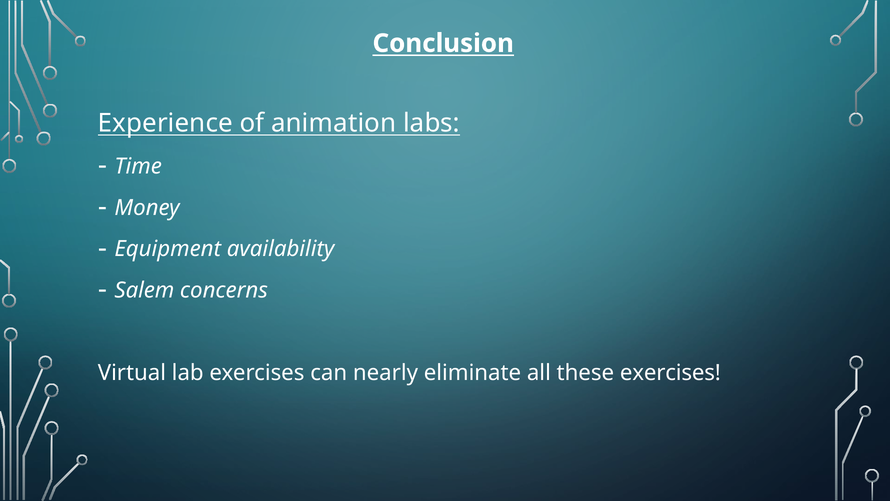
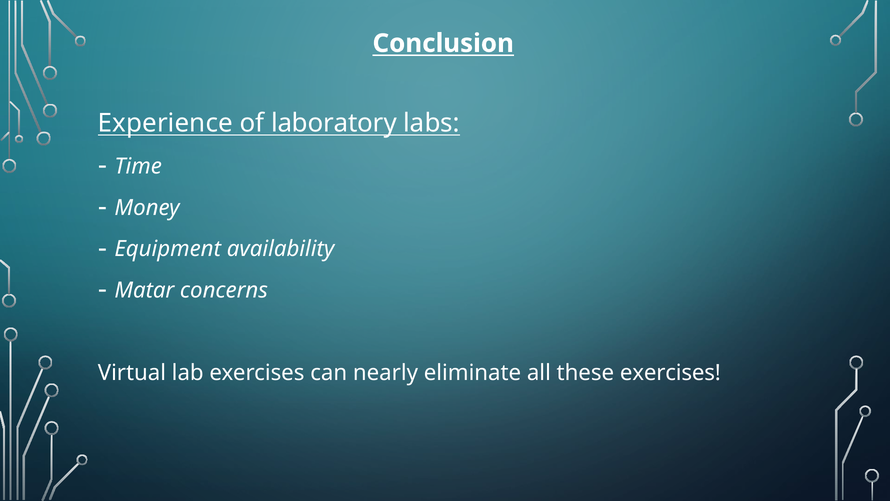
animation: animation -> laboratory (334, 123)
Salem: Salem -> Matar (144, 290)
